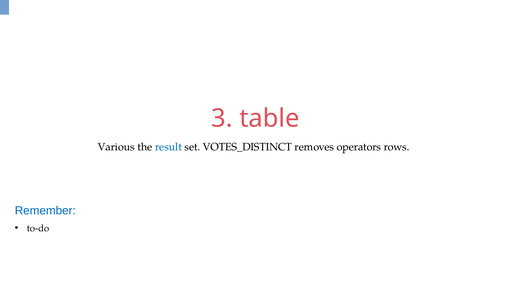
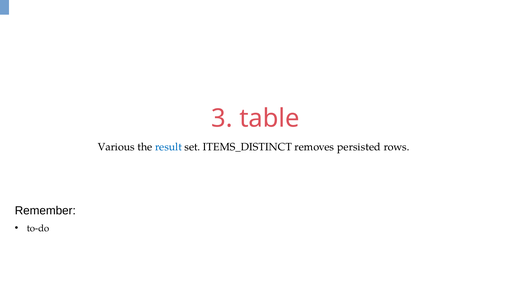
VOTES_DISTINCT: VOTES_DISTINCT -> ITEMS_DISTINCT (247, 147)
operators: operators -> persisted (359, 147)
Remember colour: blue -> black (45, 210)
